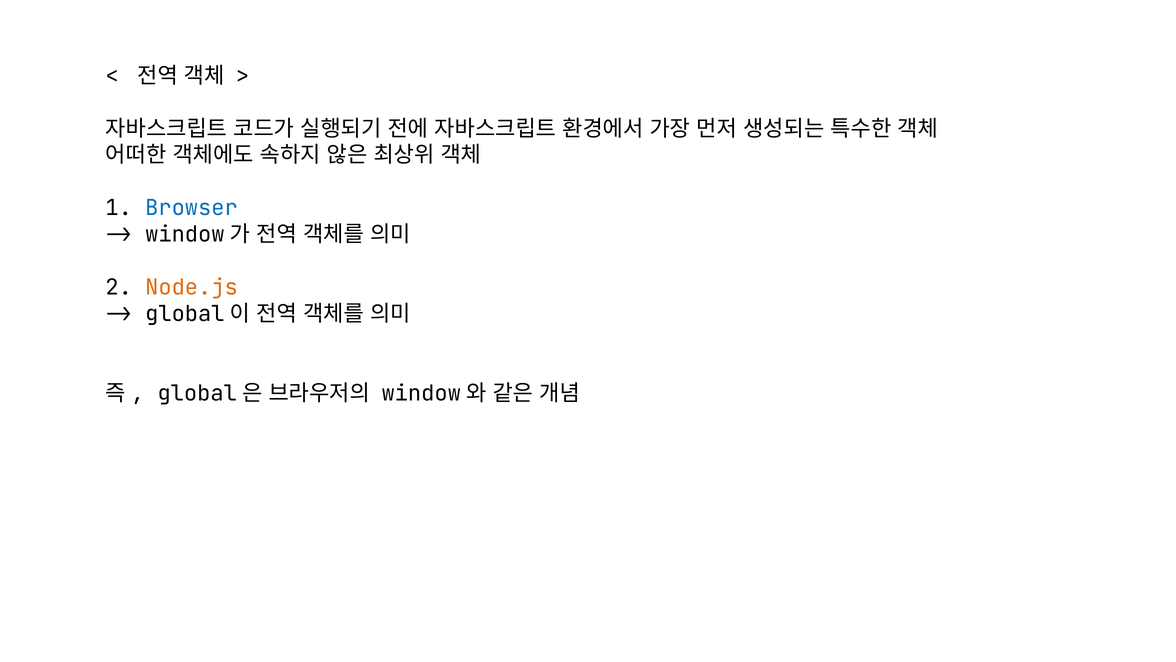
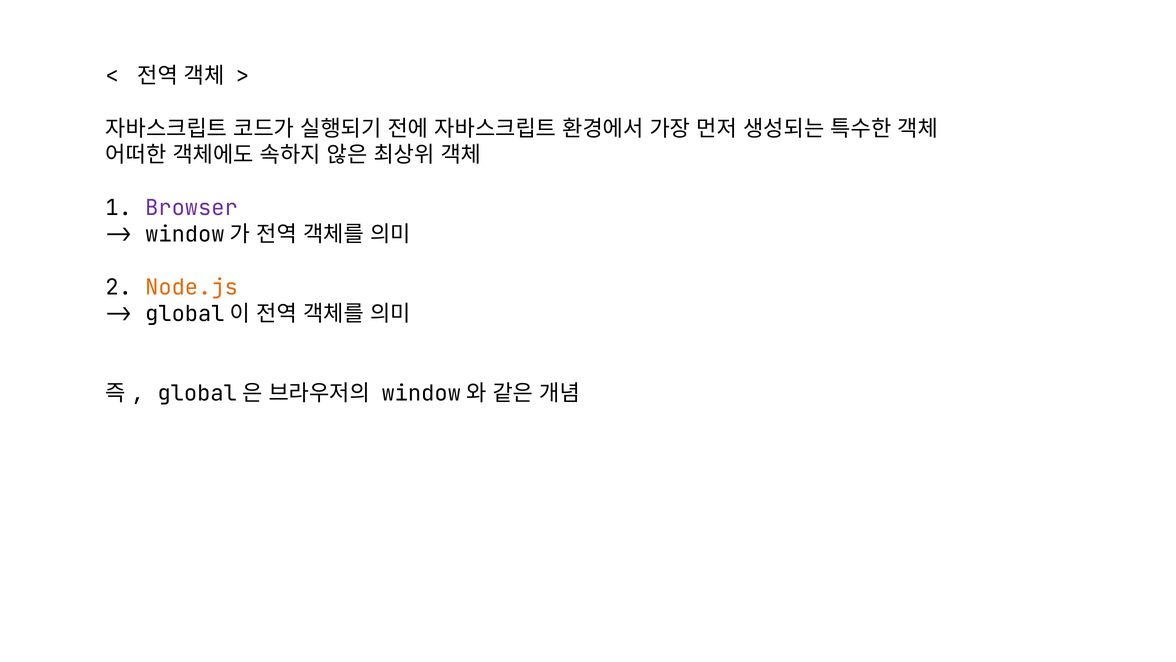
Browser colour: blue -> purple (191, 208)
